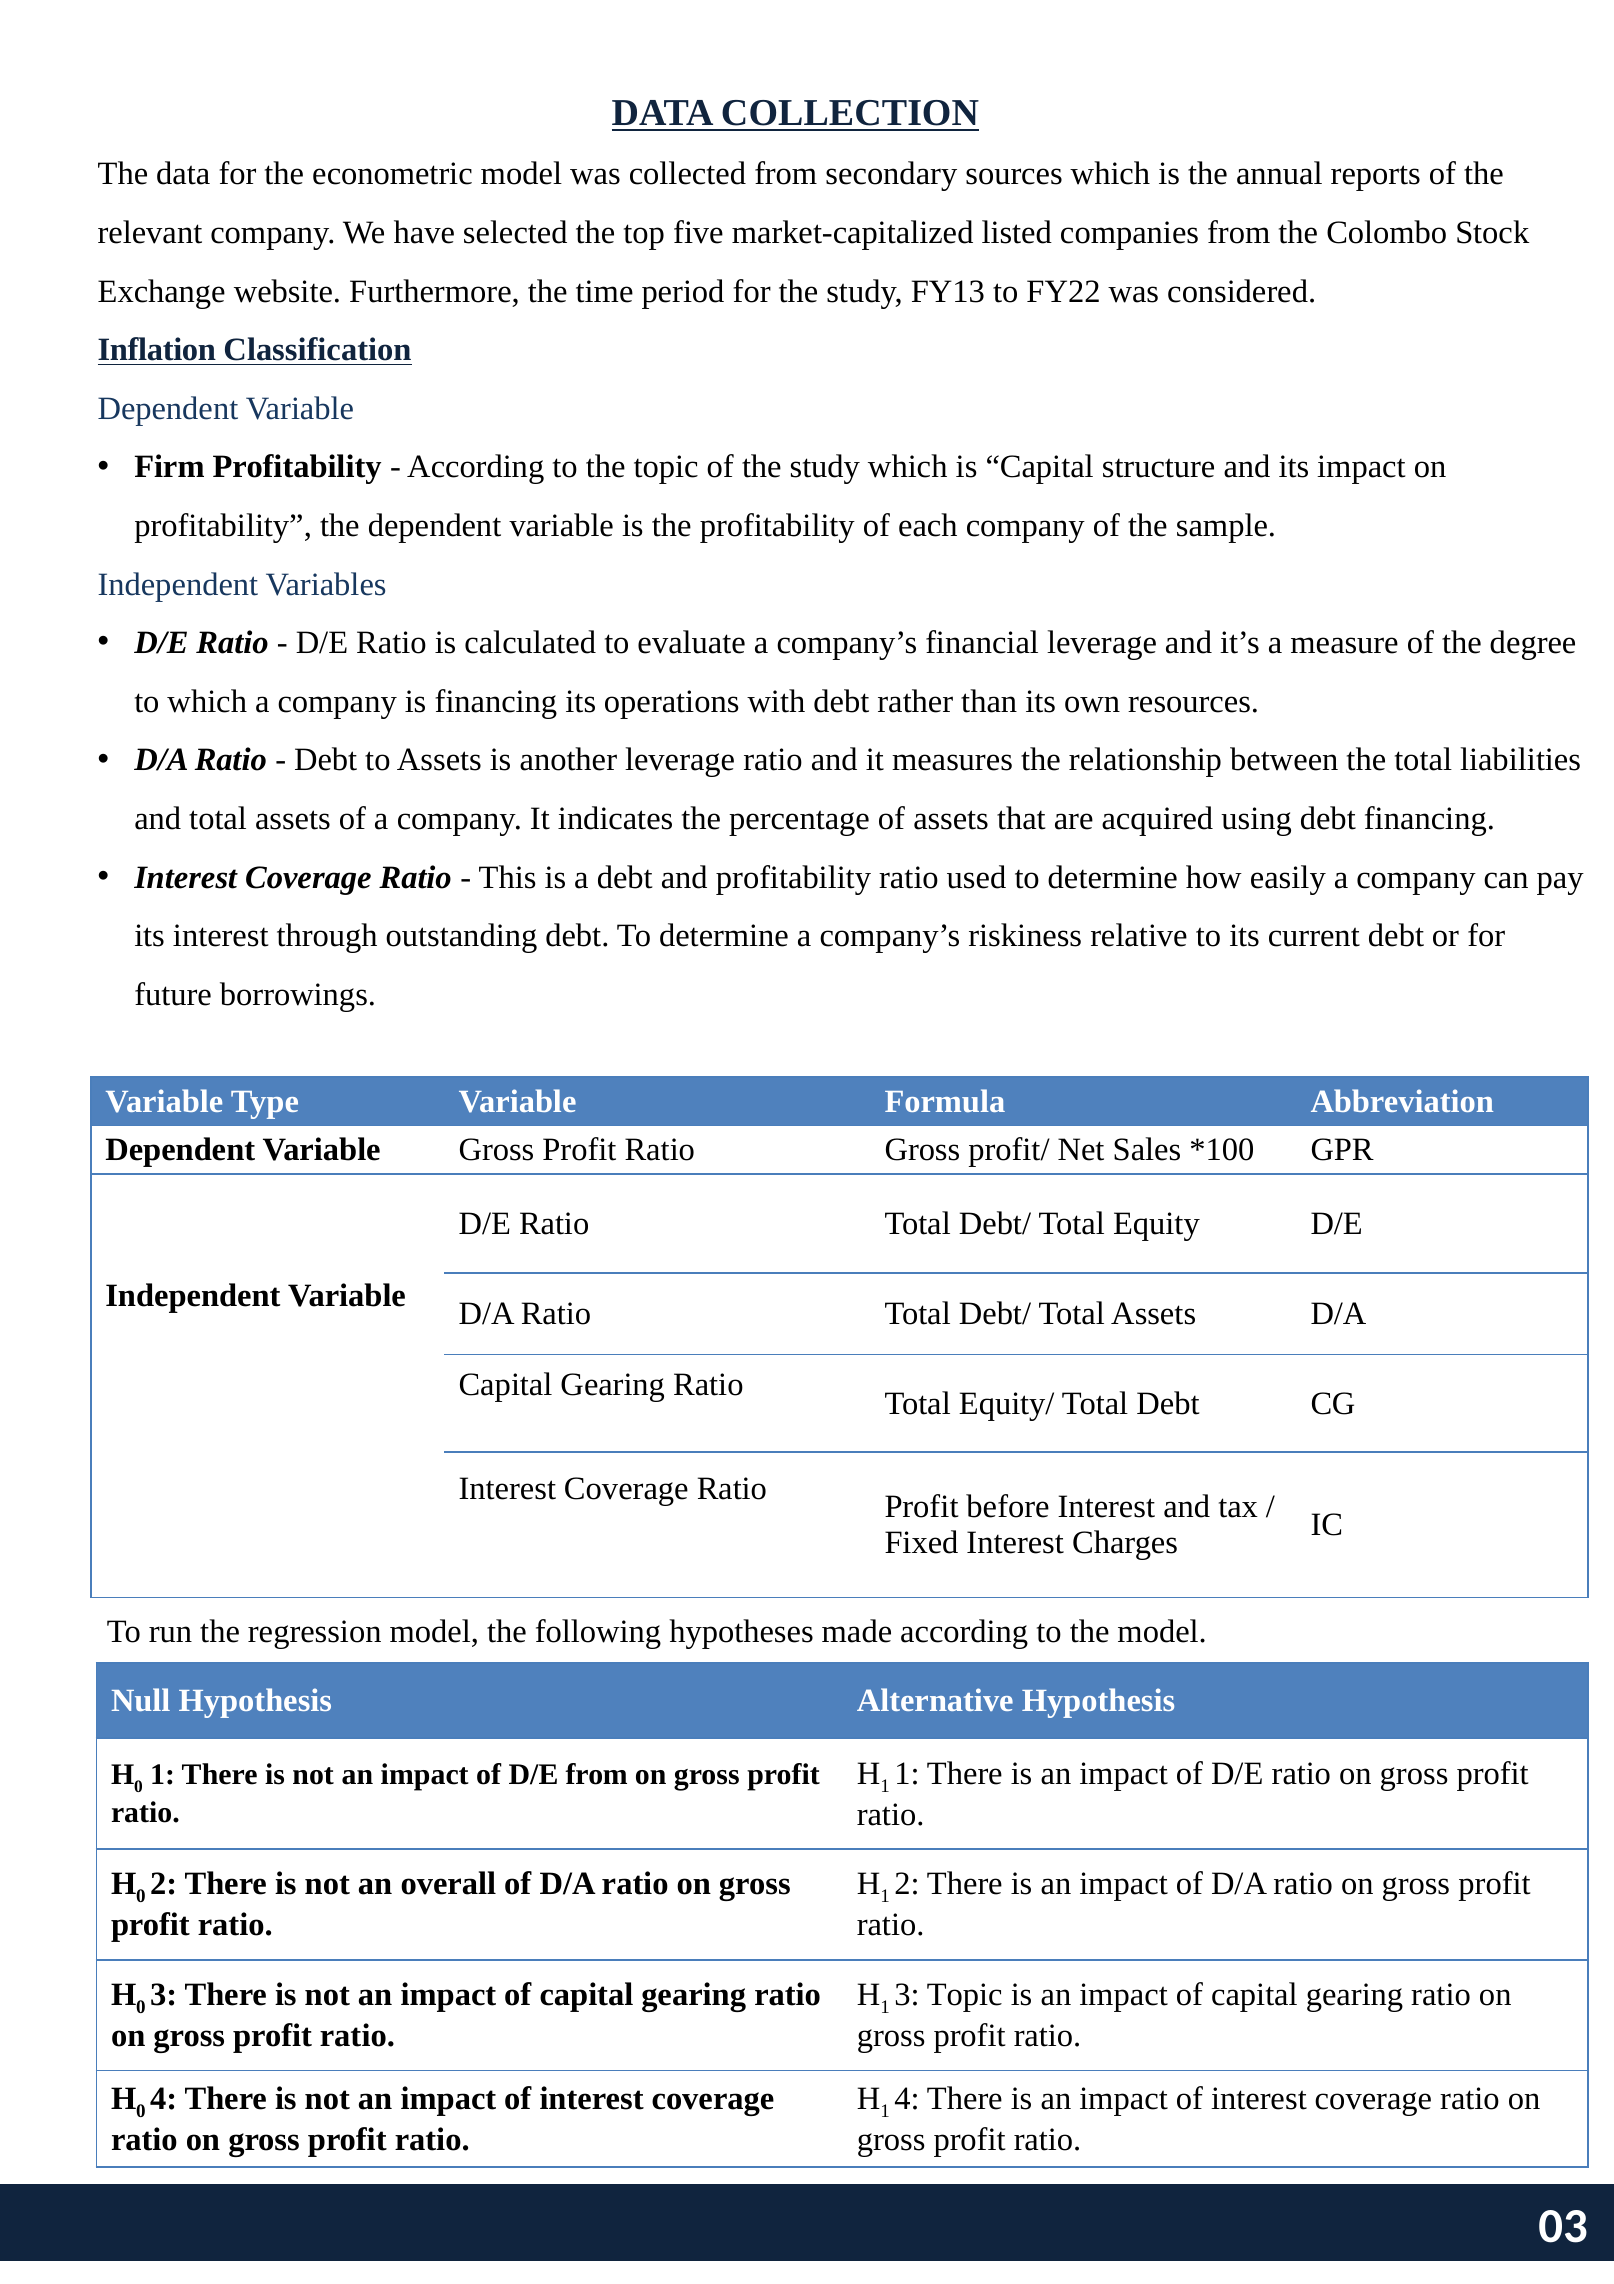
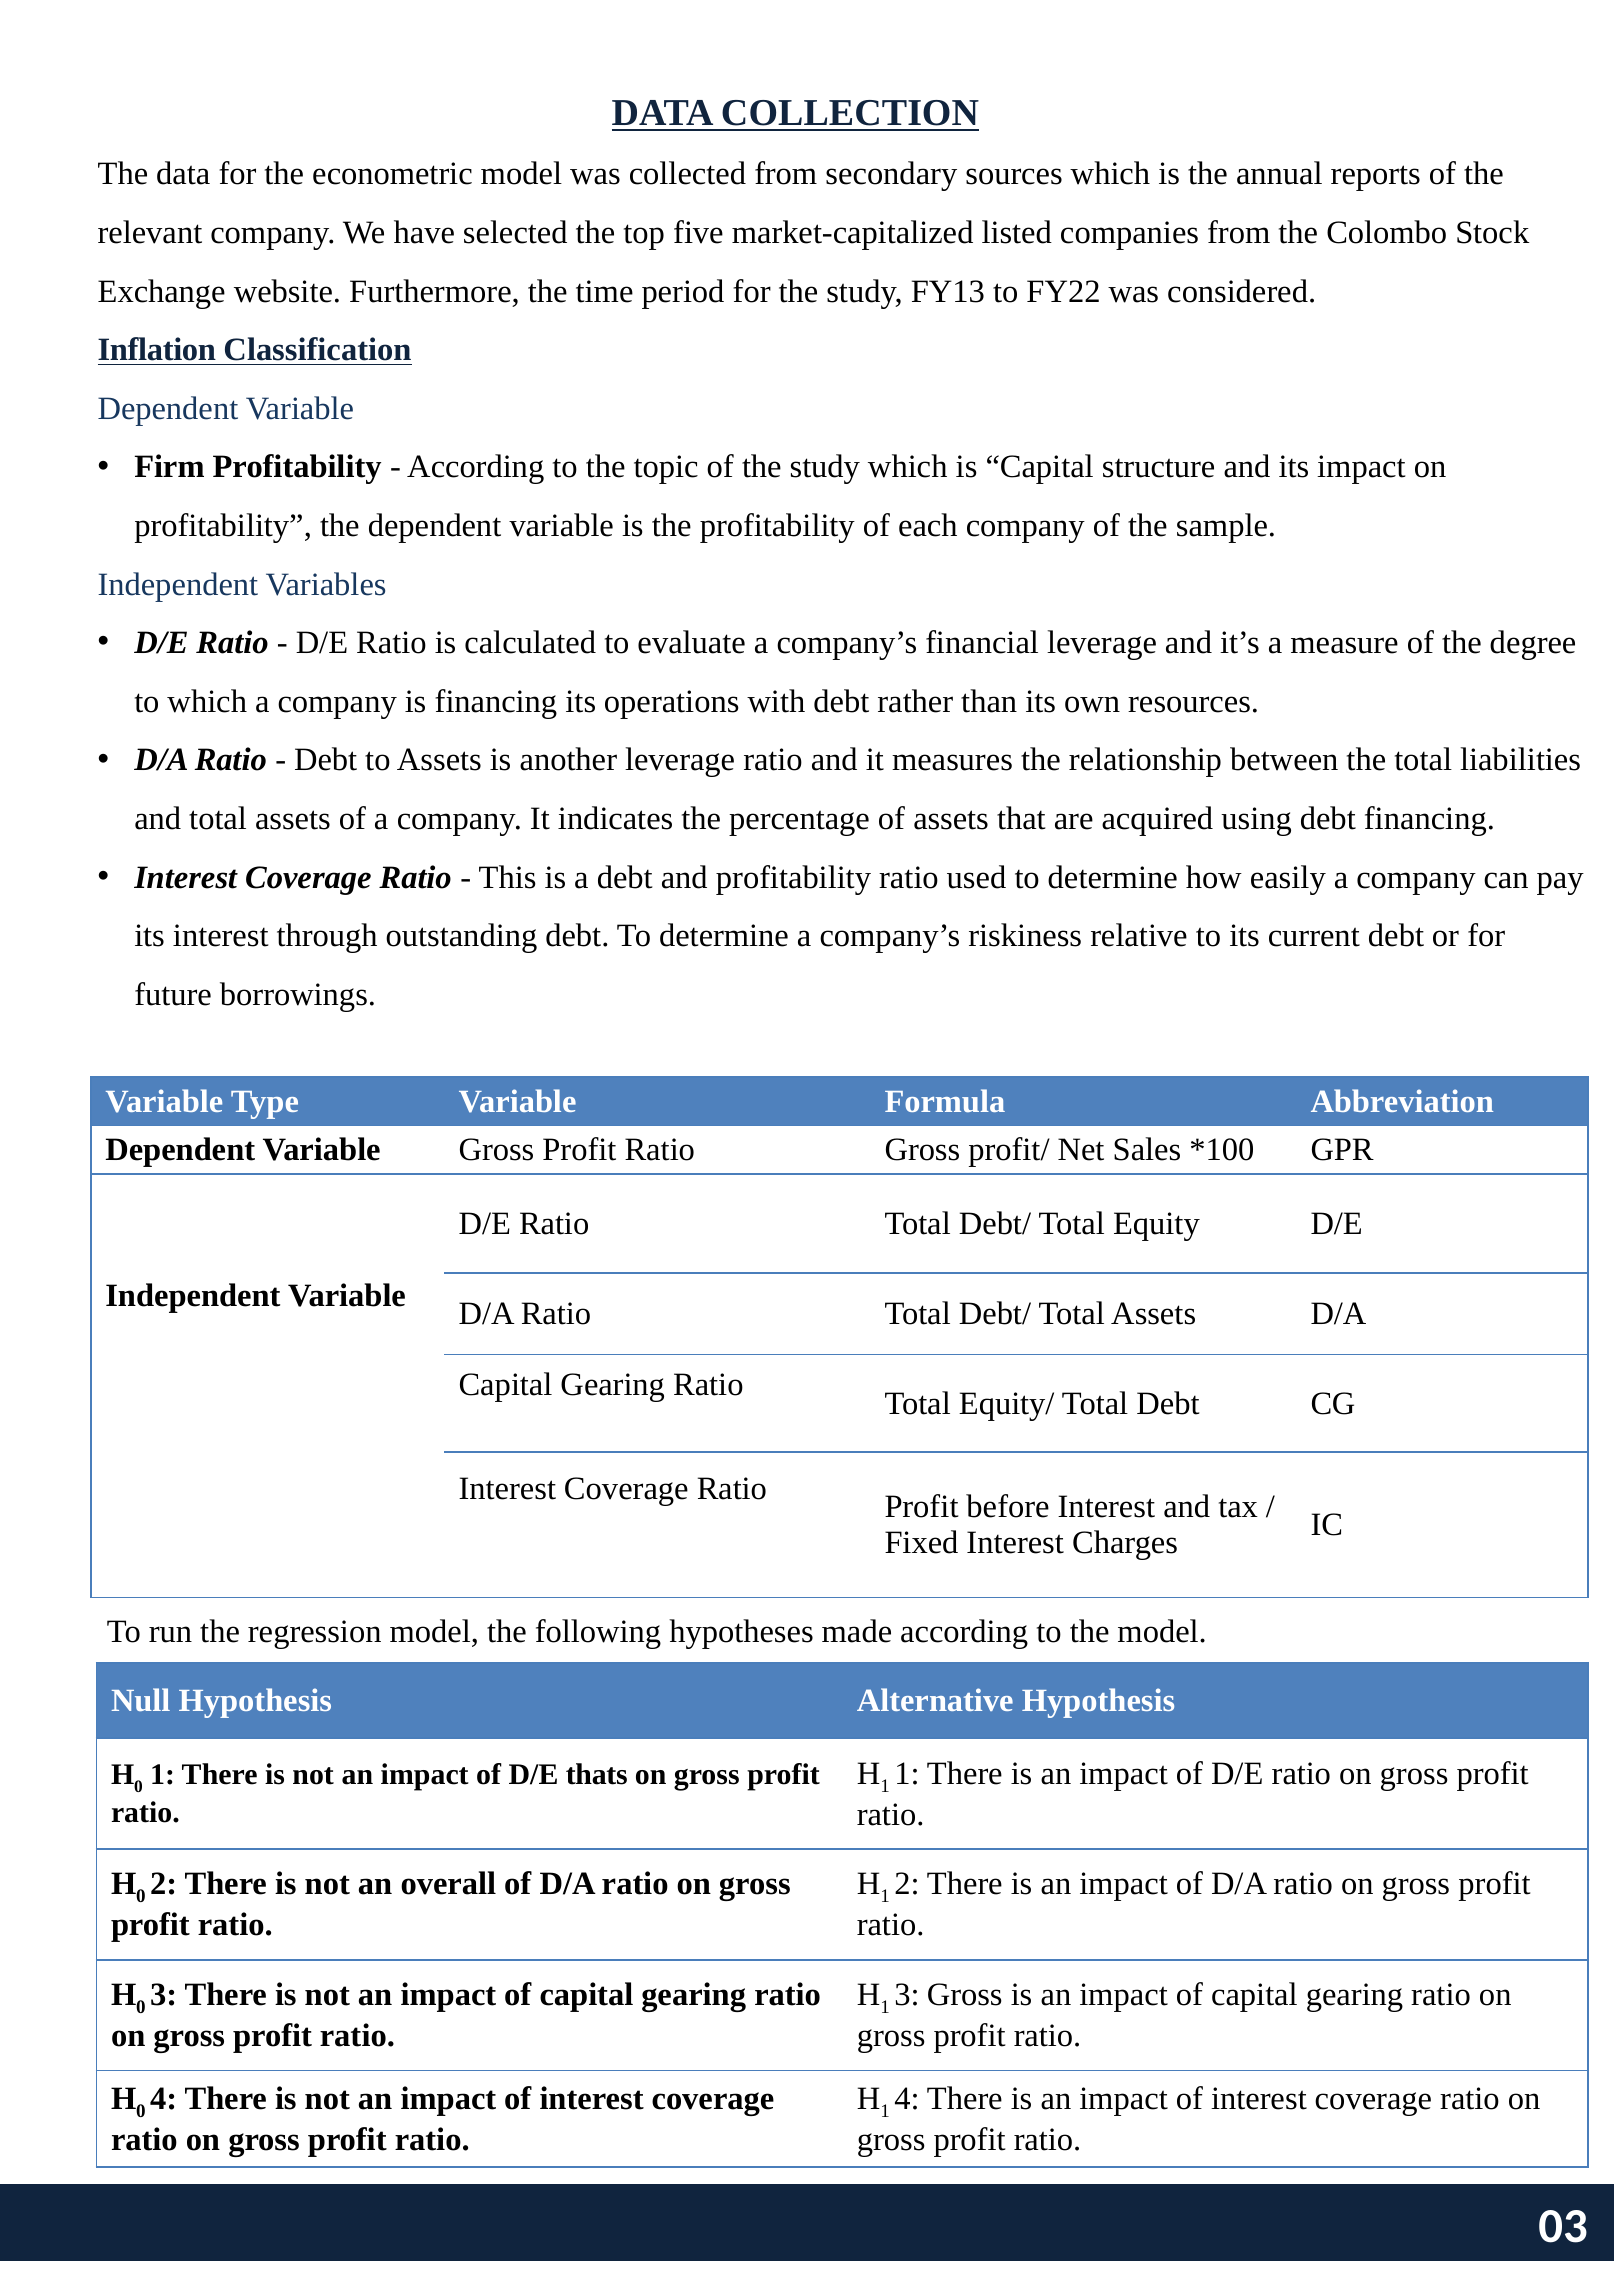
D/E from: from -> thats (597, 1775)
3 Topic: Topic -> Gross (965, 1995)
